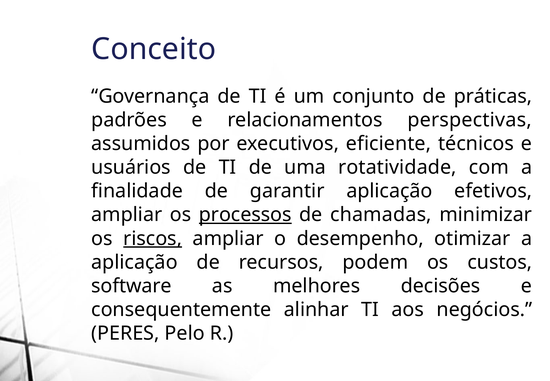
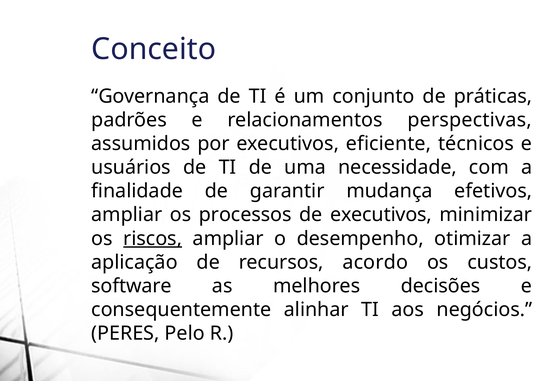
rotatividade: rotatividade -> necessidade (397, 167)
garantir aplicação: aplicação -> mudança (389, 191)
processos underline: present -> none (245, 215)
de chamadas: chamadas -> executivos (381, 215)
podem: podem -> acordo (375, 262)
